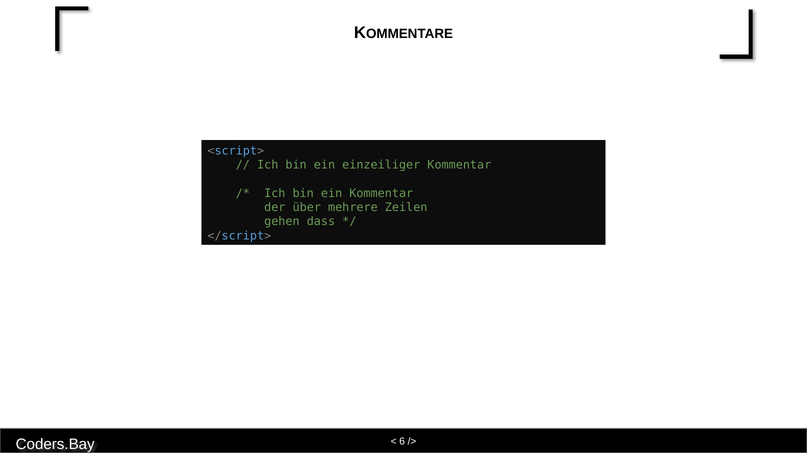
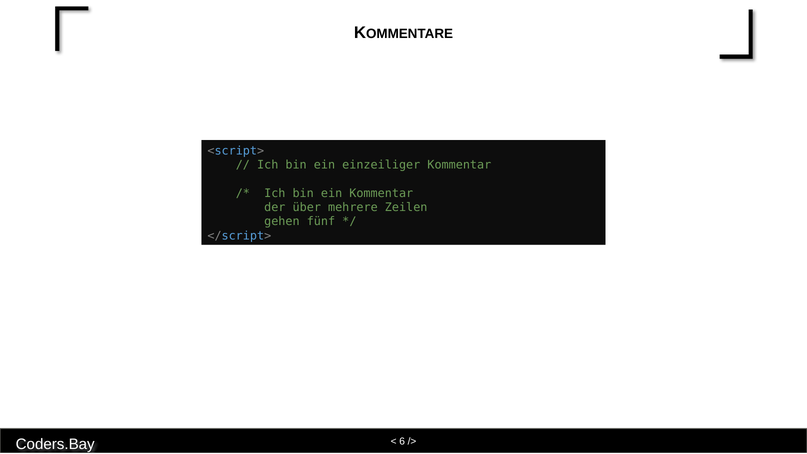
dass: dass -> fünf (321, 222)
